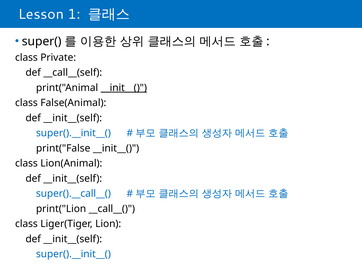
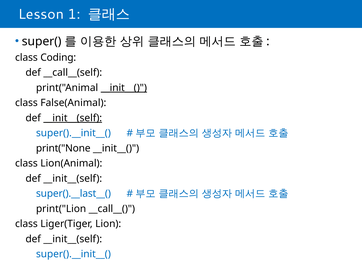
Private: Private -> Coding (58, 57)
__init__(self underline: none -> present (73, 118)
print("False: print("False -> print("None (63, 148)
super().__call__(: super().__call__( -> super().__last__( (73, 193)
